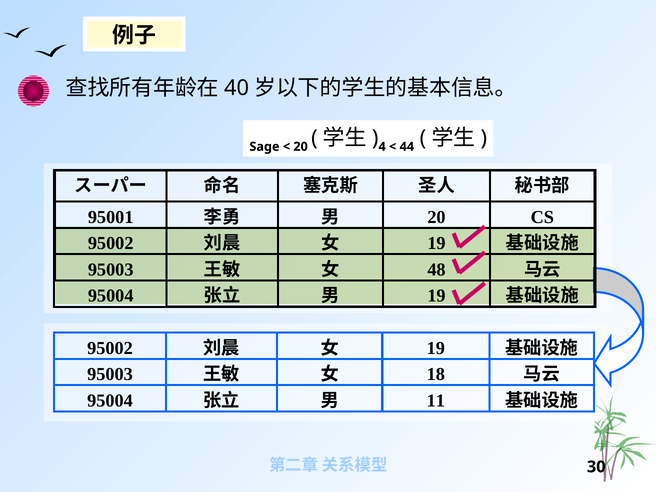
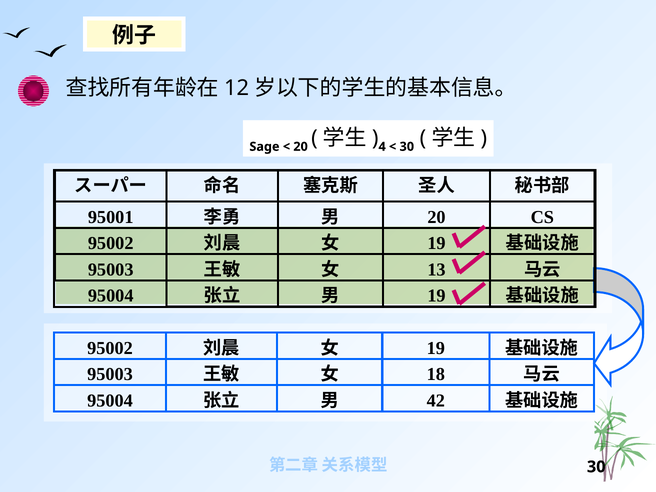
40: 40 -> 12 (237, 88)
44: 44 -> 30 (407, 147)
48: 48 -> 13 (436, 270)
11: 11 -> 42 (436, 401)
